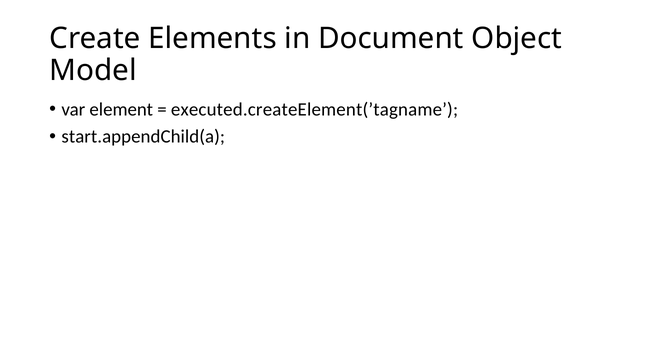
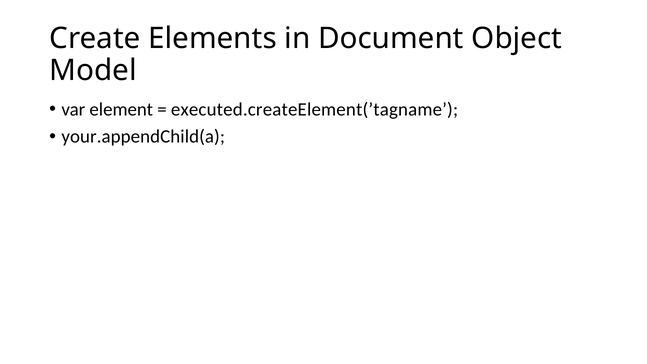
start.appendChild(a: start.appendChild(a -> your.appendChild(a (143, 137)
